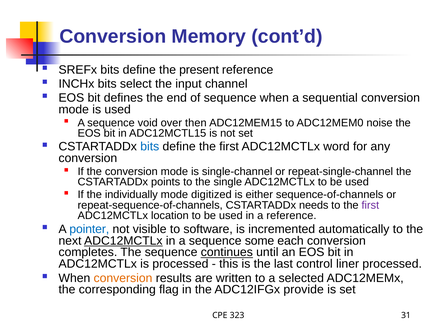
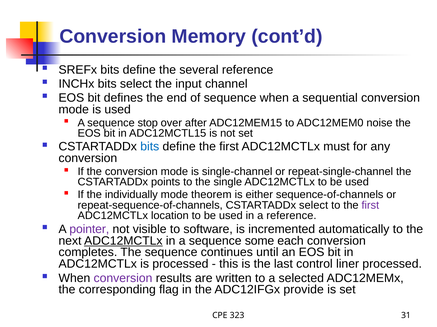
present: present -> several (199, 70)
void: void -> stop (148, 123)
then: then -> after (196, 123)
word: word -> must (336, 147)
digitized: digitized -> theorem (211, 195)
CSTARTADDx needs: needs -> select (314, 206)
pointer colour: blue -> purple (89, 230)
continues underline: present -> none (227, 253)
conversion colour: orange -> purple (123, 279)
